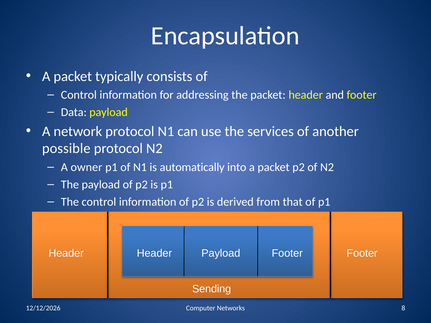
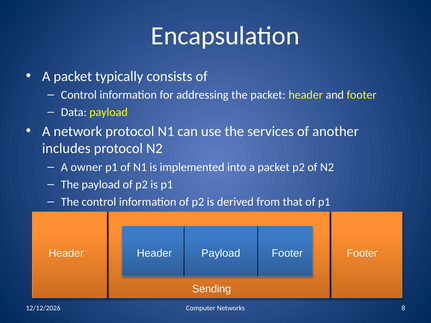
possible: possible -> includes (66, 149)
automatically: automatically -> implemented (192, 167)
